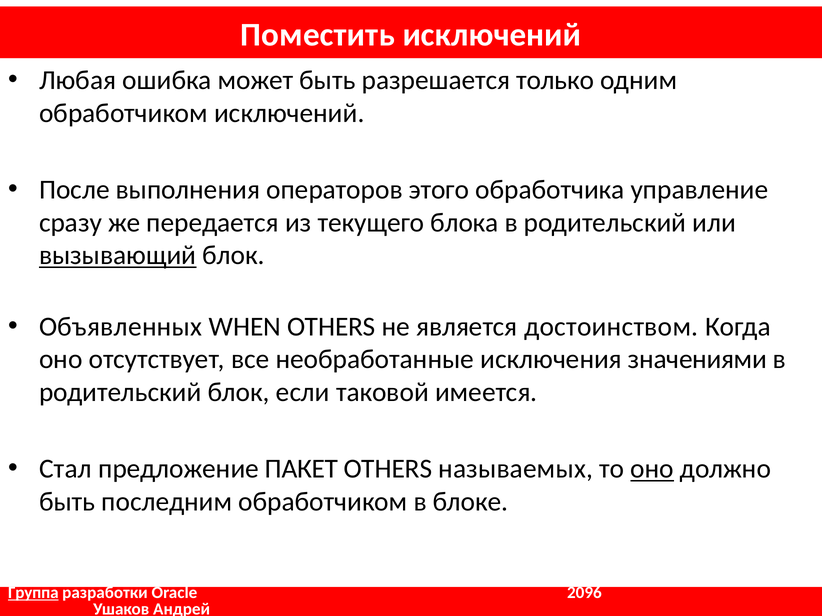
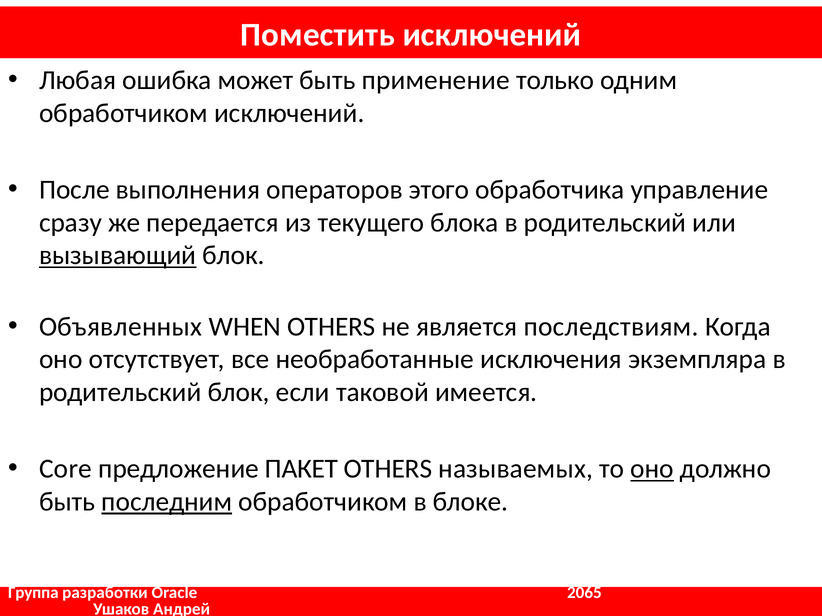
разрешается: разрешается -> применение (436, 80)
достоинством: достоинством -> последствиям (611, 327)
значениями: значениями -> экземпляра (697, 360)
Стал: Стал -> Core (65, 469)
последним underline: none -> present (167, 502)
Группа underline: present -> none (33, 593)
2096: 2096 -> 2065 (584, 593)
